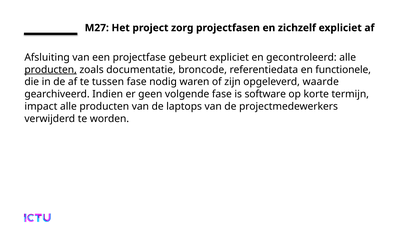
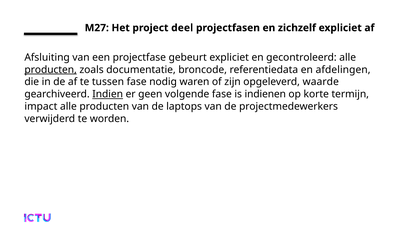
zorg: zorg -> deel (182, 28)
functionele: functionele -> afdelingen (343, 70)
Indien underline: none -> present (108, 94)
software: software -> indienen (265, 94)
